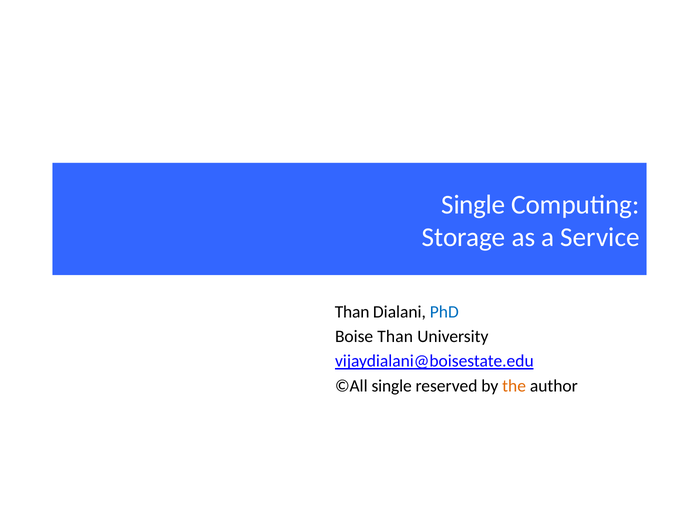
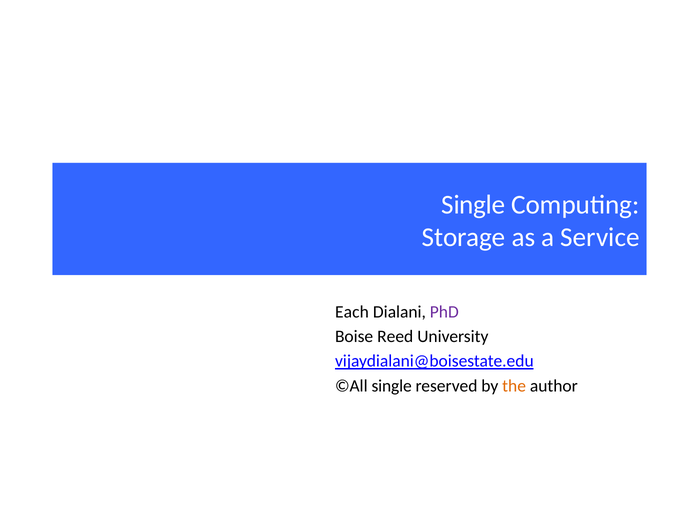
Than: Than -> Each (352, 312)
PhD colour: blue -> purple (444, 312)
Boise Than: Than -> Reed (395, 337)
